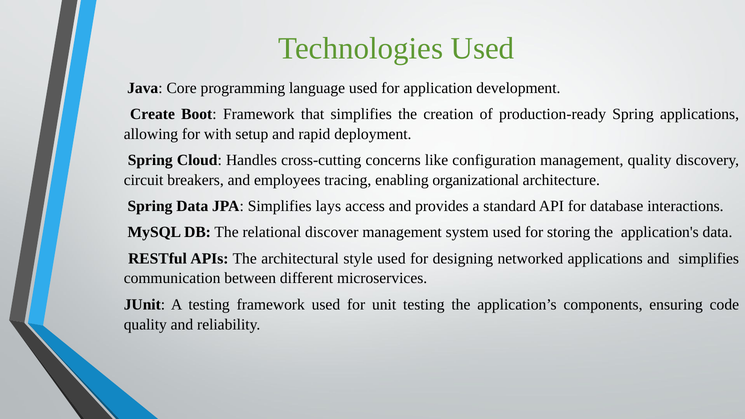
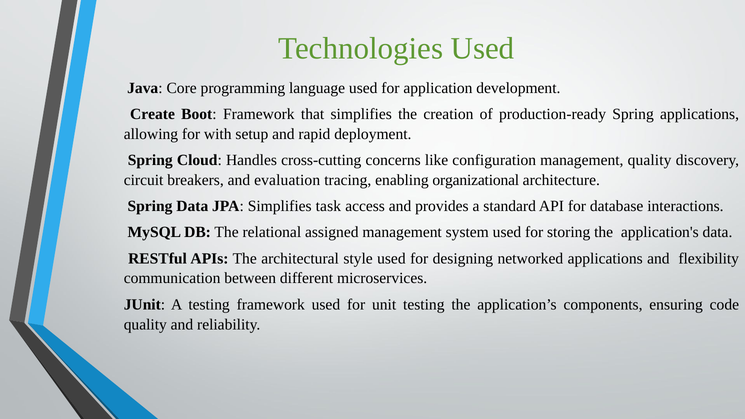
employees: employees -> evaluation (287, 180)
lays: lays -> task (328, 206)
discover: discover -> assigned (332, 232)
and simplifies: simplifies -> flexibility (709, 258)
